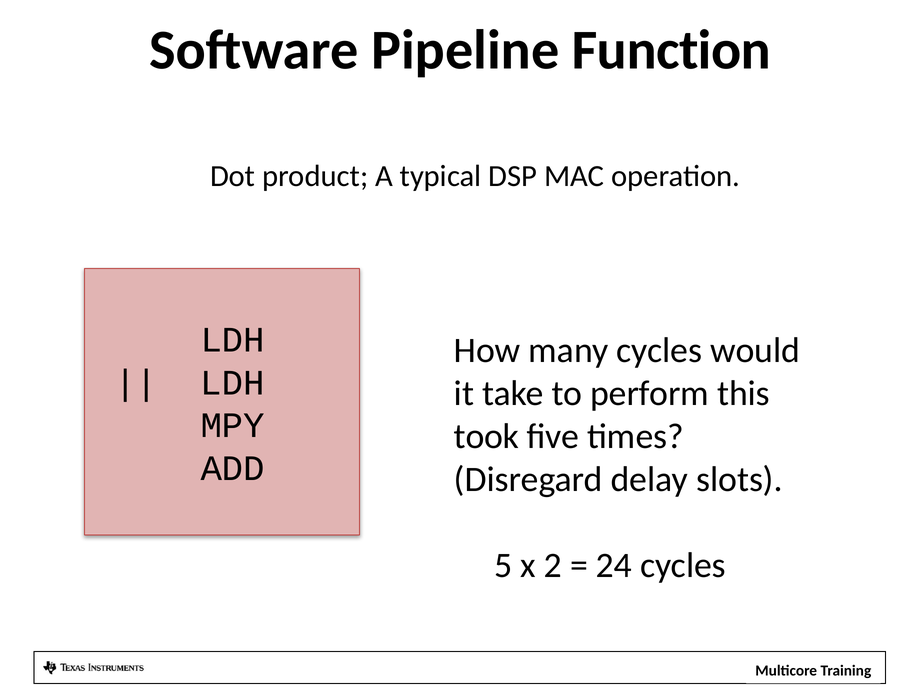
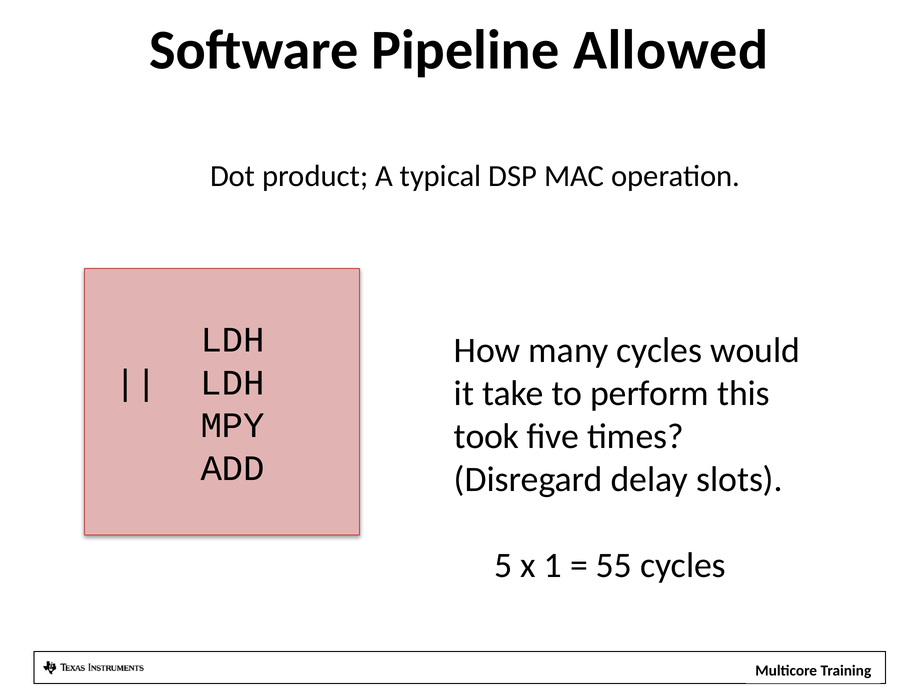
Function: Function -> Allowed (671, 50)
2: 2 -> 1 (553, 565)
24: 24 -> 55 (614, 565)
